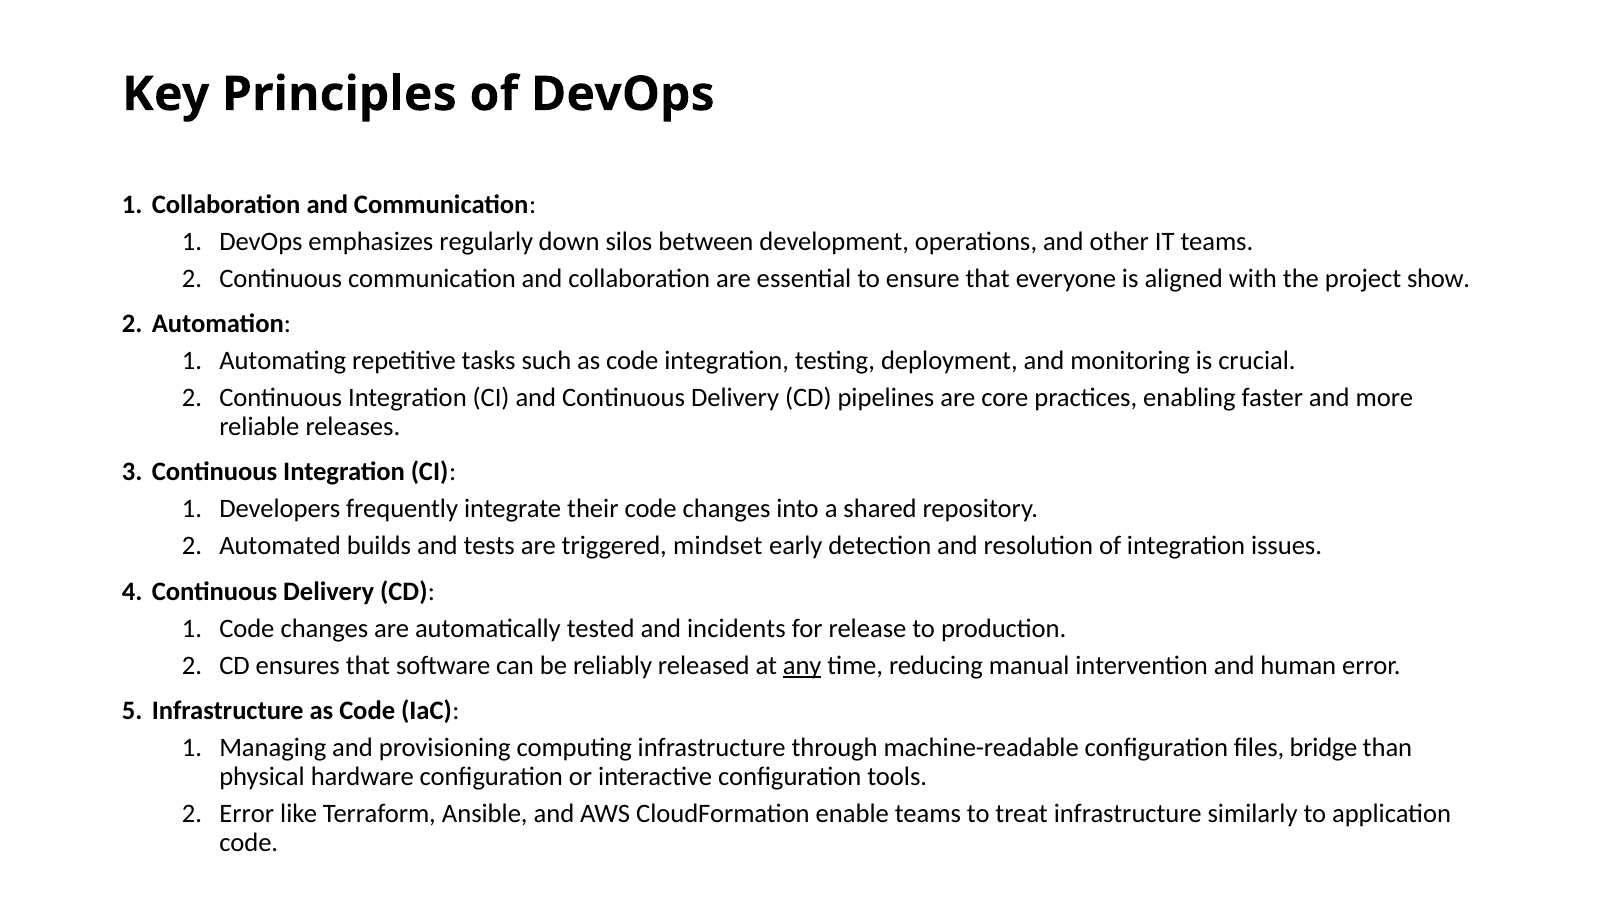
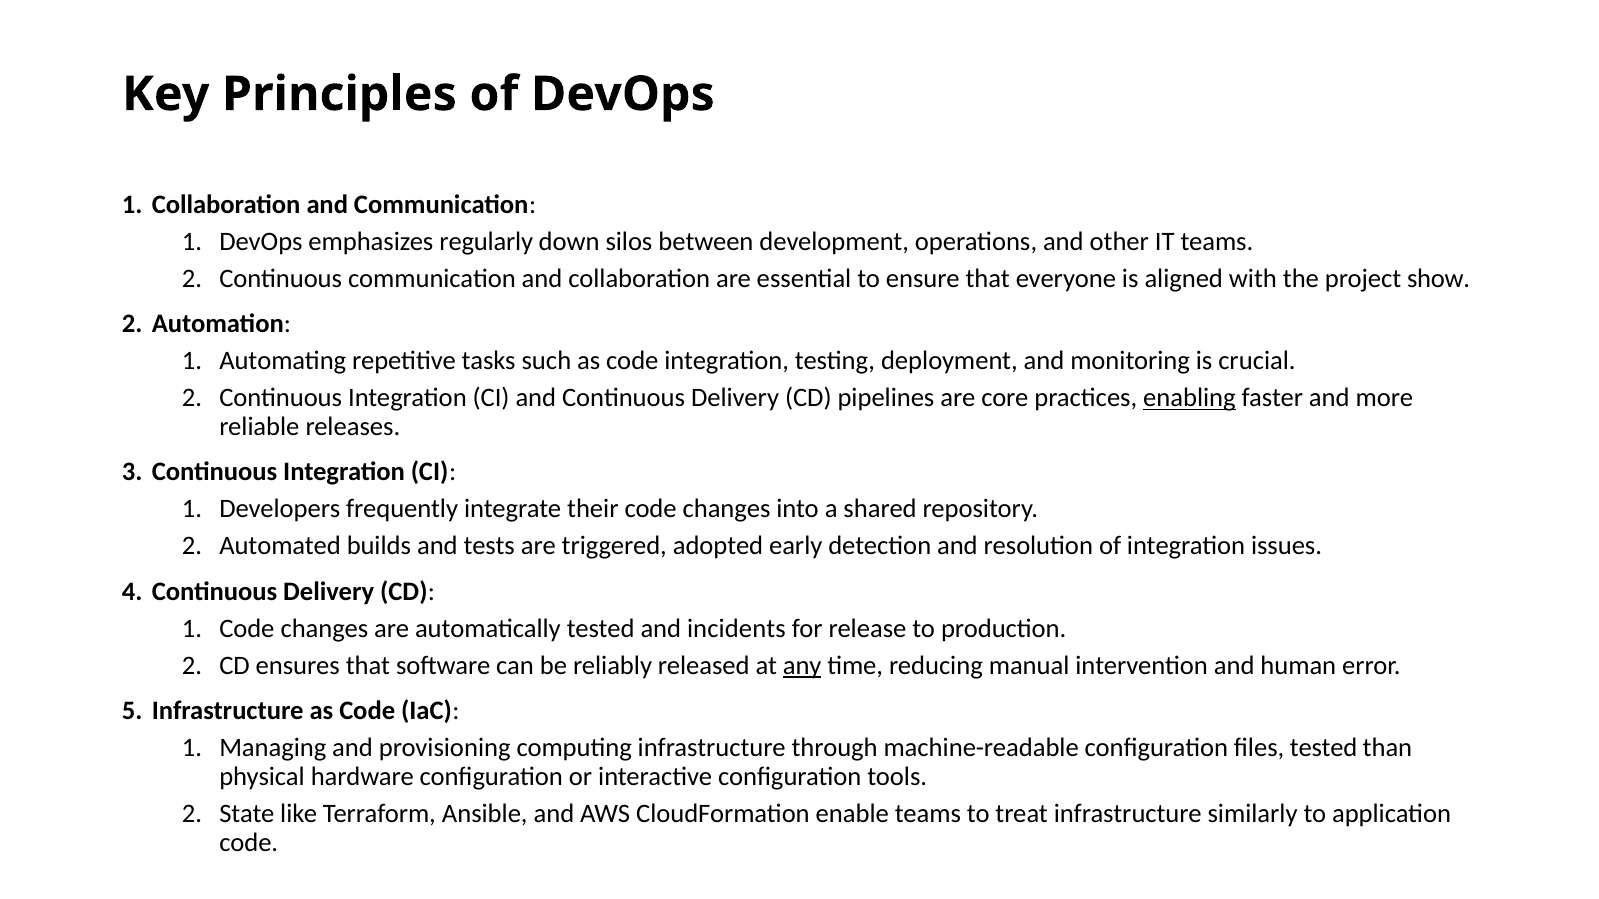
enabling underline: none -> present (1189, 398)
mindset: mindset -> adopted (718, 546)
files bridge: bridge -> tested (1324, 748)
Error: Error -> State (247, 814)
